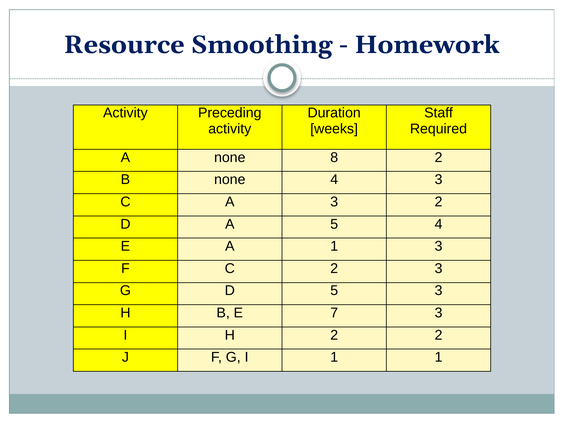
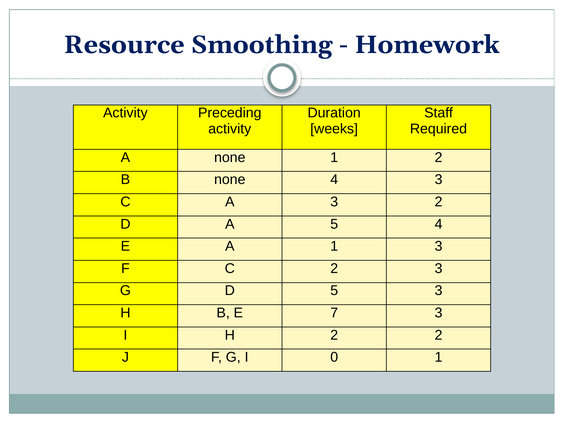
none 8: 8 -> 1 (334, 157)
I 1: 1 -> 0 (334, 357)
